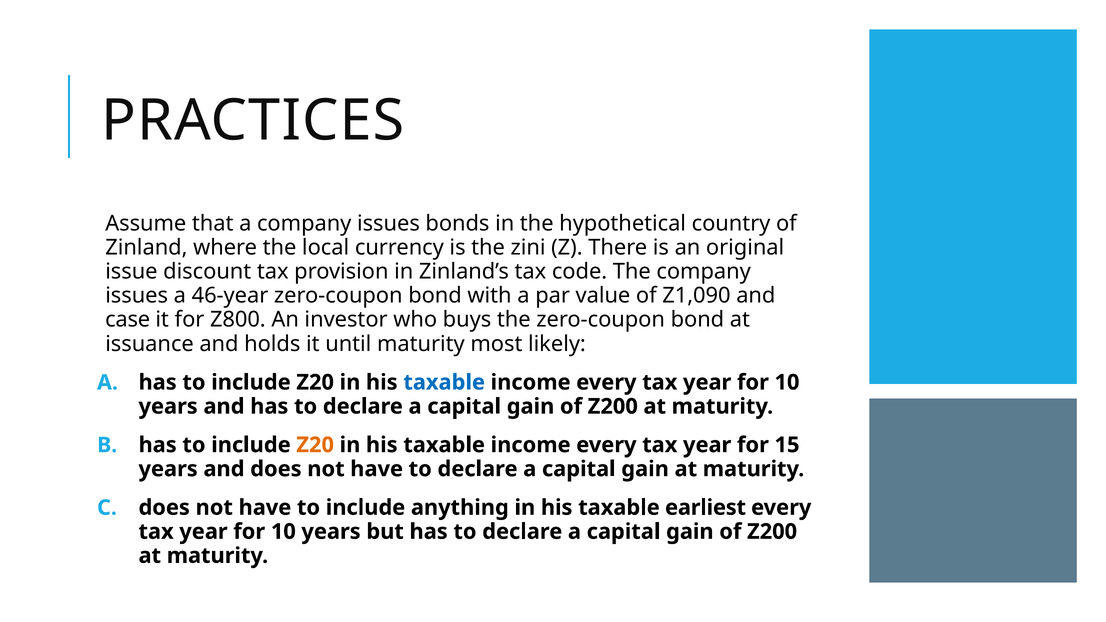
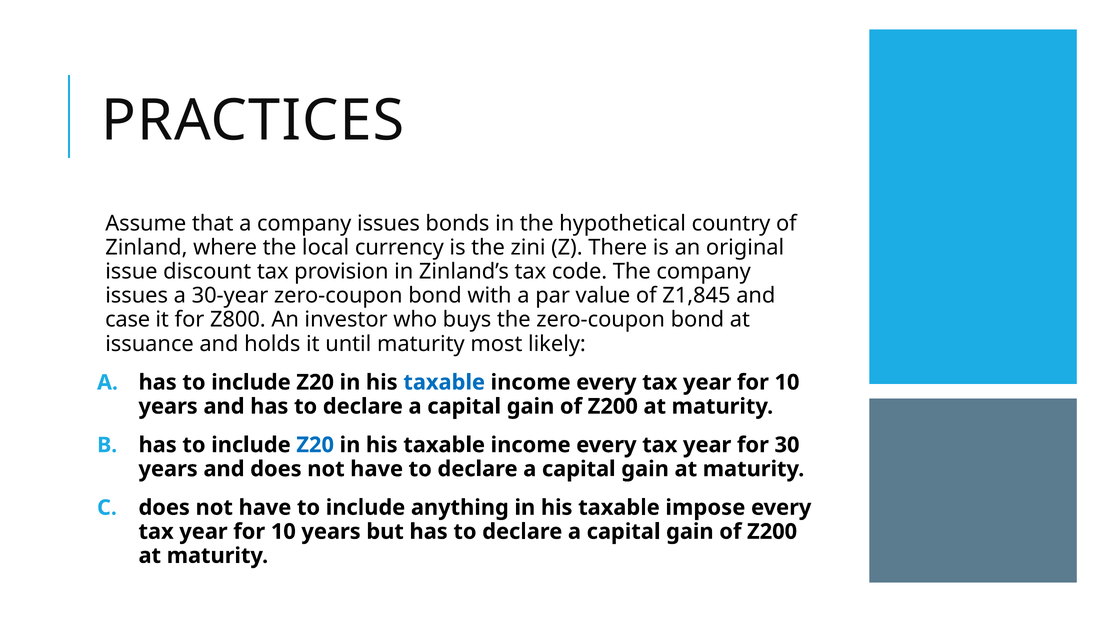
46-year: 46-year -> 30-year (230, 296)
Z1,090: Z1,090 -> Z1,845 (696, 296)
Z20 colour: orange -> blue (315, 445)
15: 15 -> 30 (787, 445)
earliest: earliest -> impose (705, 508)
